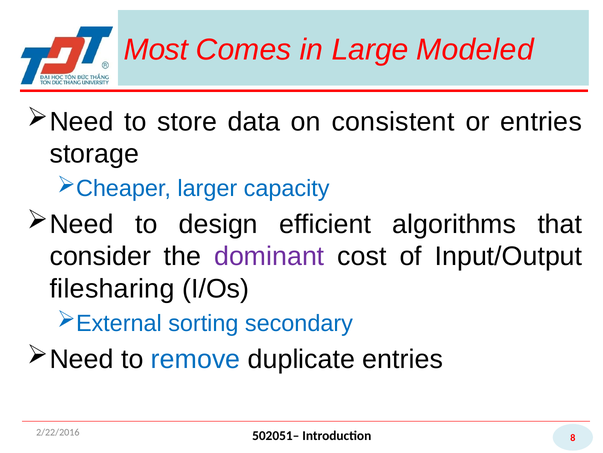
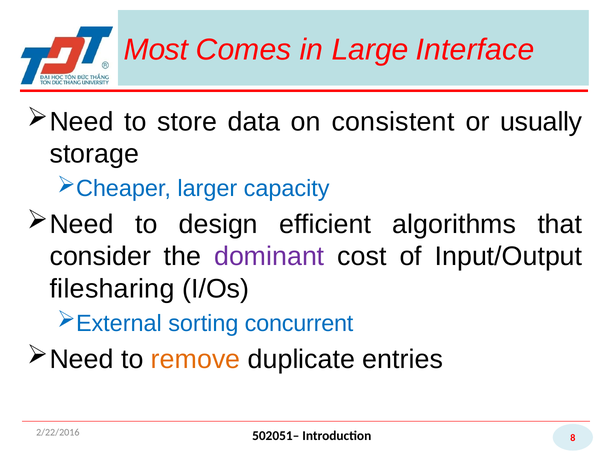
Modeled: Modeled -> Interface (475, 50)
or entries: entries -> usually (541, 121)
secondary: secondary -> concurrent (299, 323)
remove colour: blue -> orange (196, 359)
